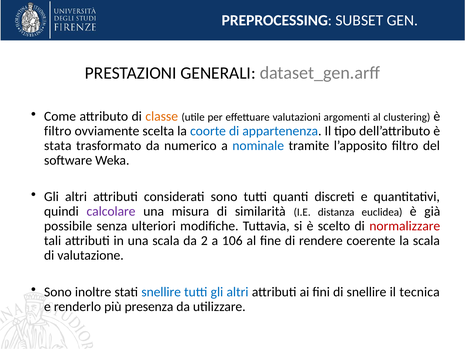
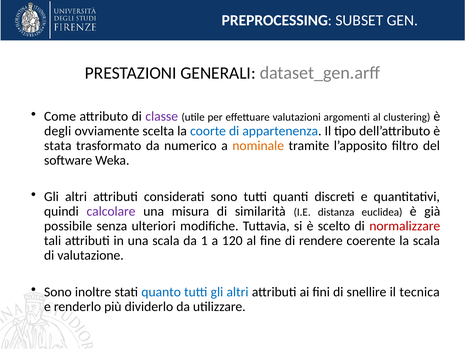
classe colour: orange -> purple (162, 116)
filtro: filtro -> degli (58, 131)
nominale colour: blue -> orange (258, 145)
2: 2 -> 1 (204, 241)
106: 106 -> 120 (232, 241)
stati snellire: snellire -> quanto (161, 292)
presenza: presenza -> dividerlo (149, 306)
